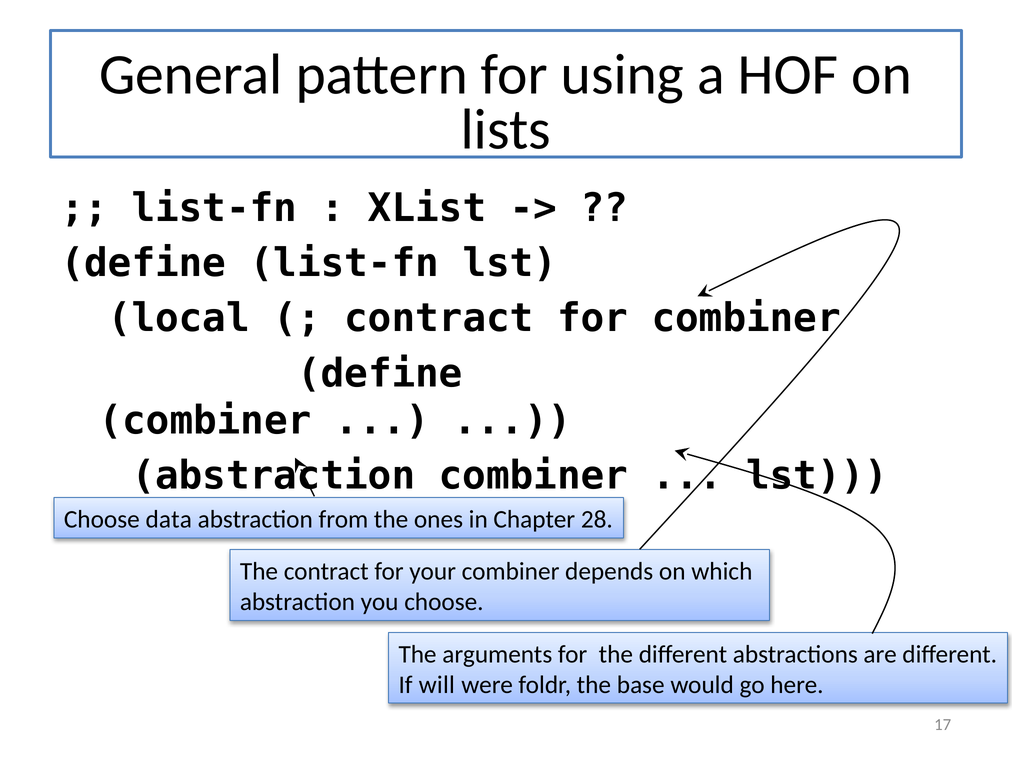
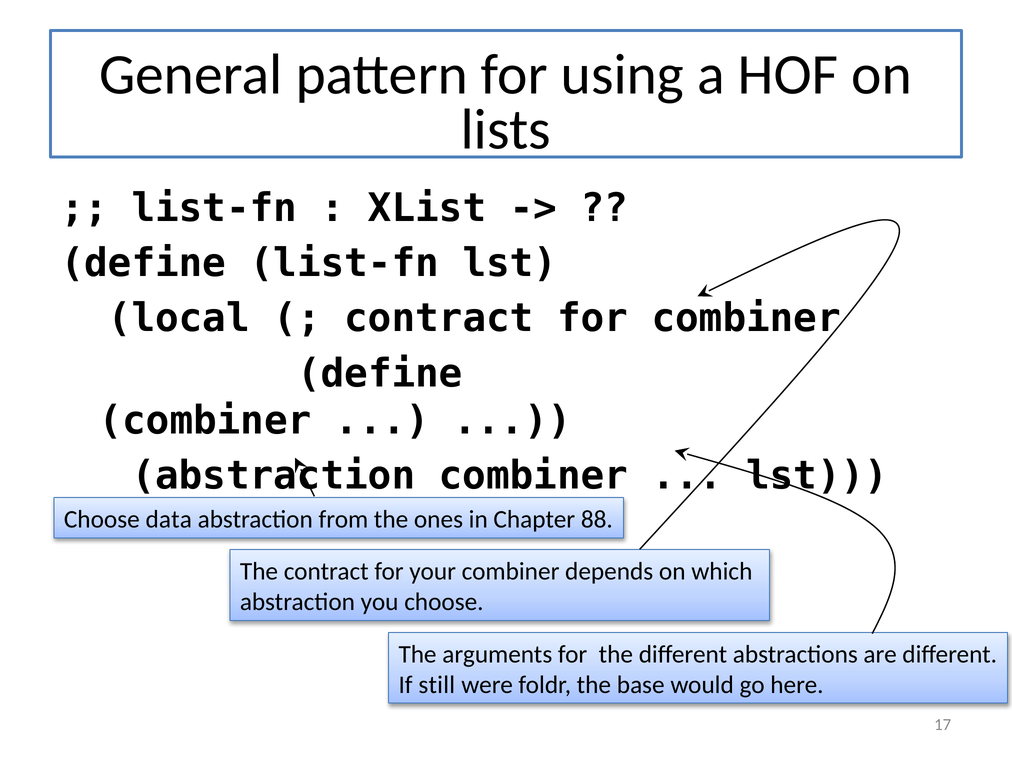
28: 28 -> 88 (597, 519)
will: will -> still (437, 685)
